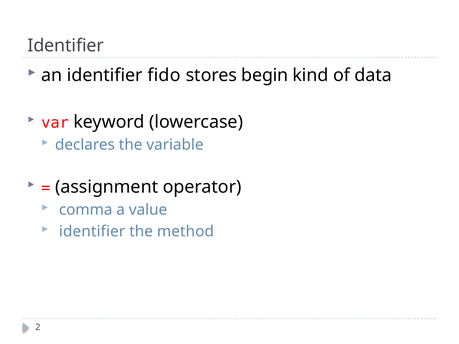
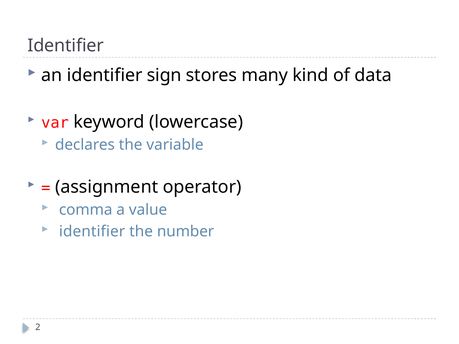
fido: fido -> sign (164, 75)
begin: begin -> many (265, 75)
method: method -> number (186, 232)
